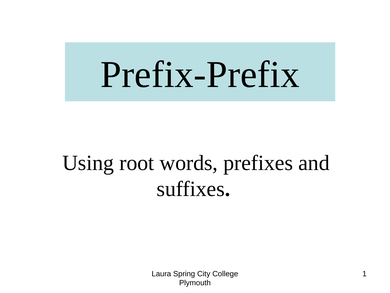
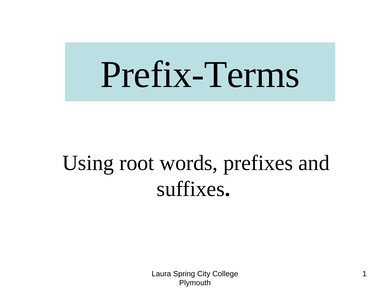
Prefix-Prefix: Prefix-Prefix -> Prefix-Terms (200, 74)
